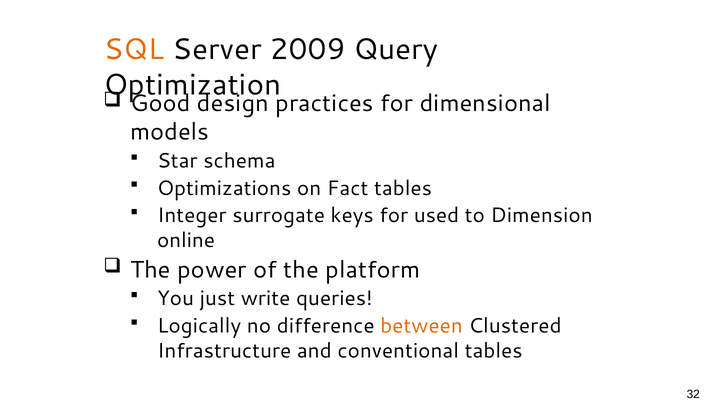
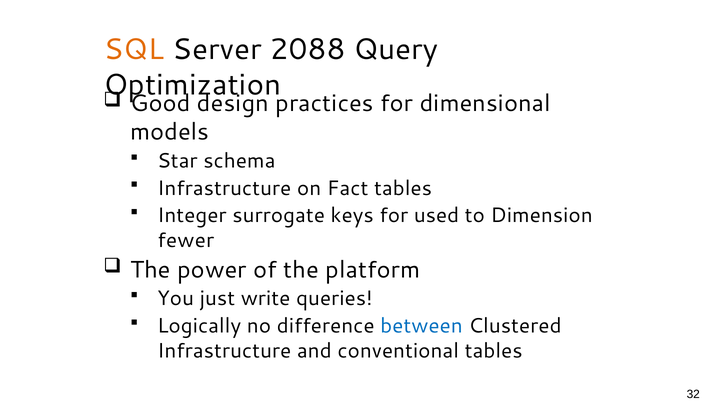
2009: 2009 -> 2088 (308, 49)
Optimizations: Optimizations -> Infrastructure (224, 188)
online: online -> fewer (186, 240)
between colour: orange -> blue (422, 326)
